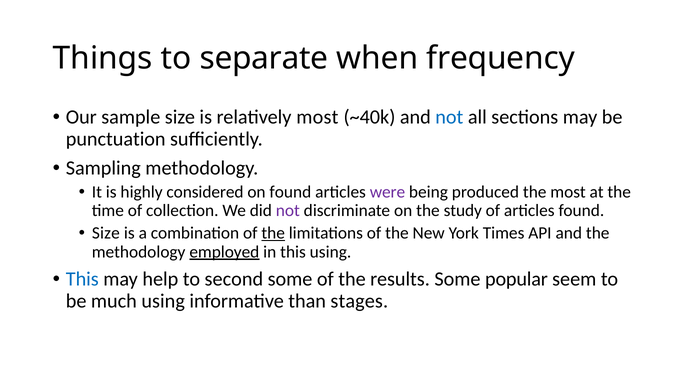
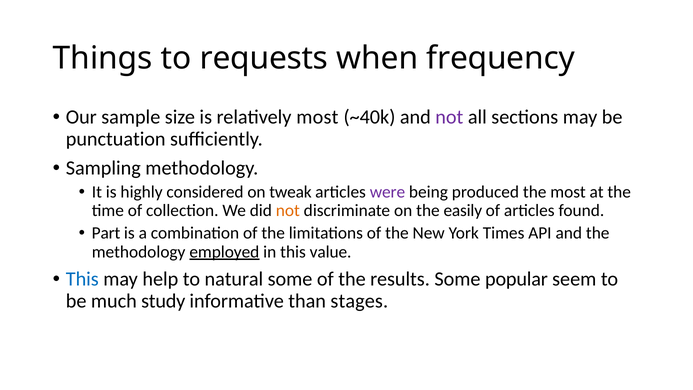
separate: separate -> requests (264, 58)
not colour: blue -> purple (449, 117)
on found: found -> tweak (291, 192)
not colour: purple -> orange (288, 211)
study: study -> easily (463, 211)
Size: Size -> Part (106, 233)
the underline: present -> none (273, 233)
this using: using -> value (331, 252)
second: second -> natural (234, 279)
much using: using -> study (163, 301)
